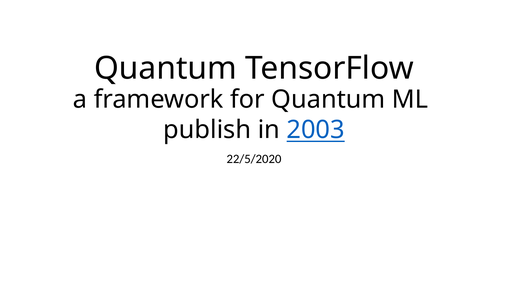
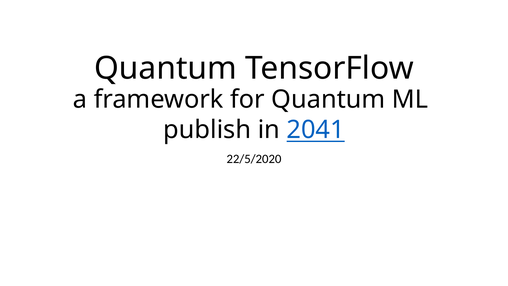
2003: 2003 -> 2041 (316, 130)
